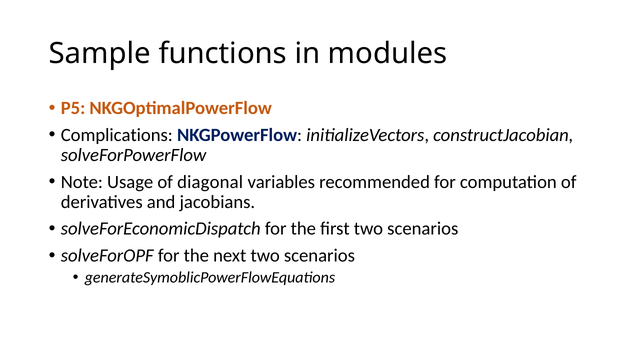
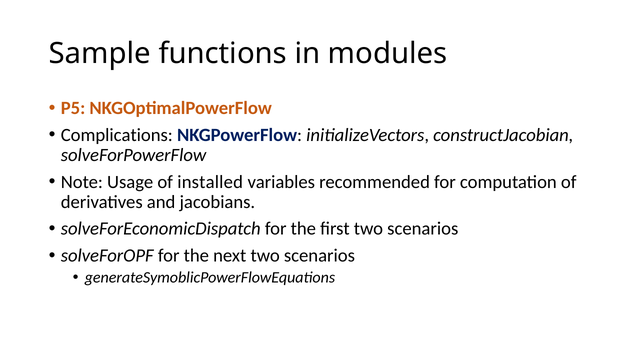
diagonal: diagonal -> installed (210, 182)
